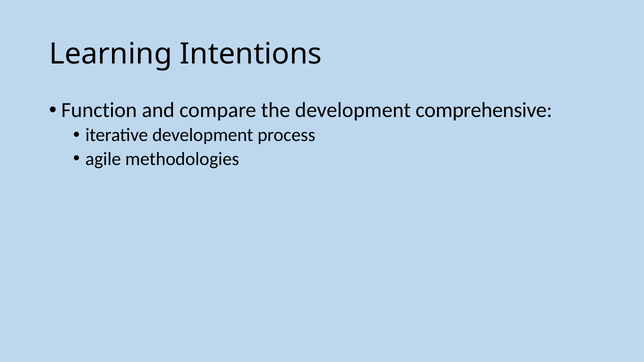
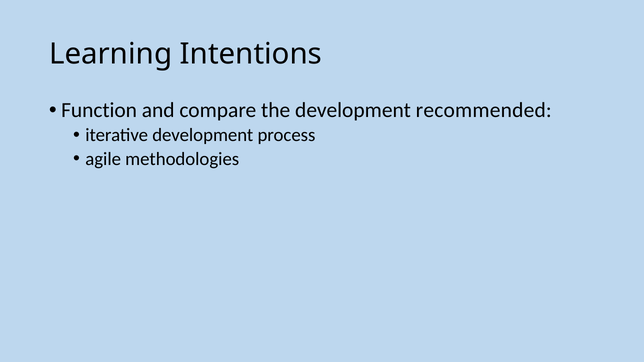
comprehensive: comprehensive -> recommended (484, 110)
